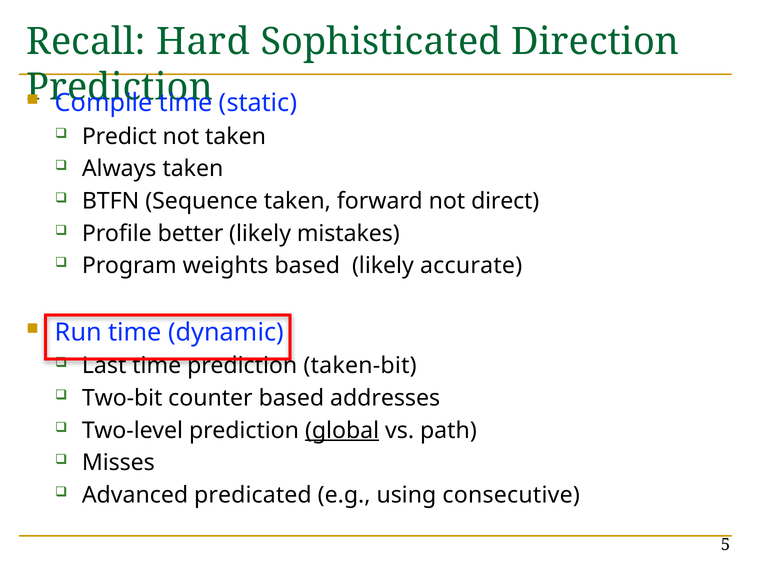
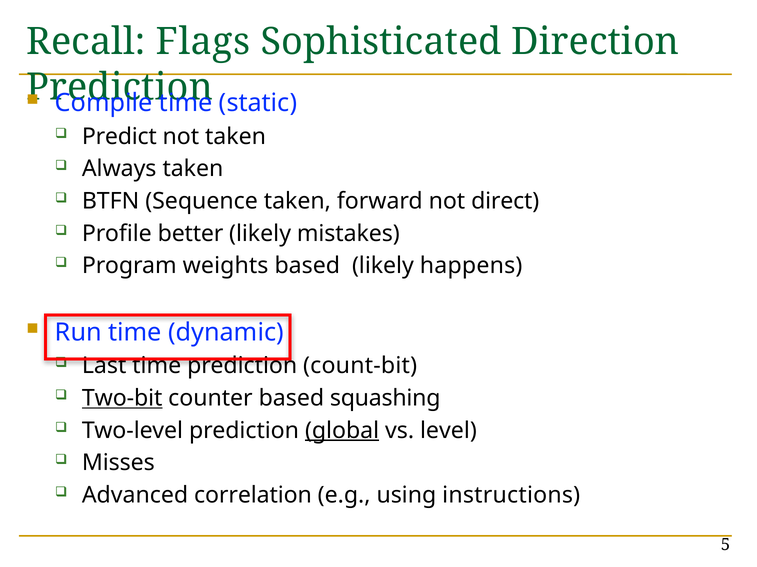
Hard: Hard -> Flags (203, 42)
accurate: accurate -> happens (471, 266)
taken-bit: taken-bit -> count-bit (360, 366)
Two-bit underline: none -> present (122, 399)
addresses: addresses -> squashing (385, 399)
path: path -> level (448, 431)
predicated: predicated -> correlation (253, 496)
consecutive: consecutive -> instructions (511, 496)
